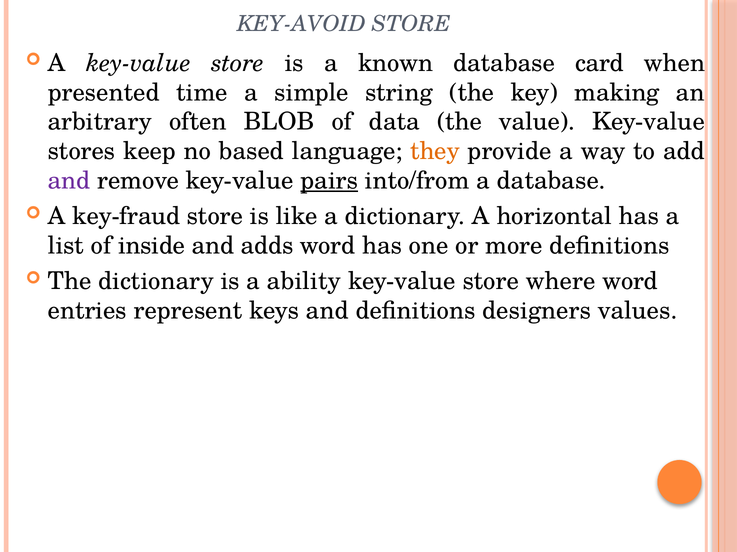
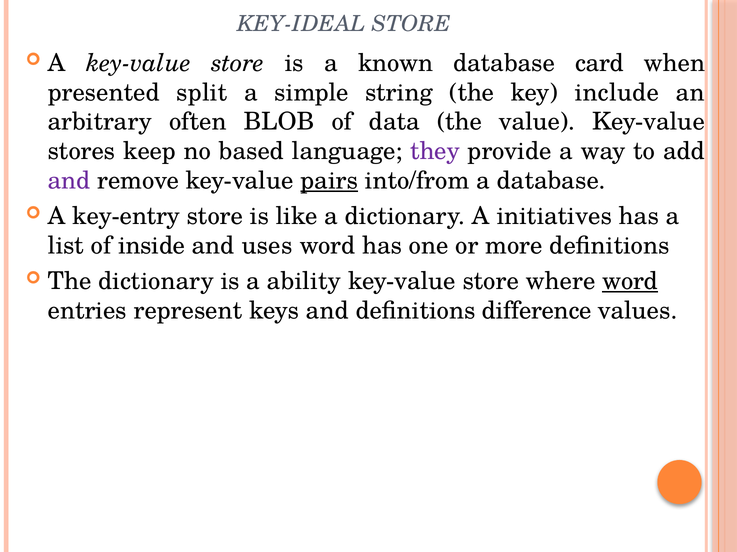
KEY-AVOID: KEY-AVOID -> KEY-IDEAL (301, 24)
time: time -> split (202, 93)
making: making -> include (617, 93)
they colour: orange -> purple (435, 152)
key-fraud: key-fraud -> key-entry (126, 217)
horizontal: horizontal -> initiatives (554, 217)
adds: adds -> uses (267, 246)
word underline: none -> present (630, 282)
designers: designers -> difference (537, 311)
